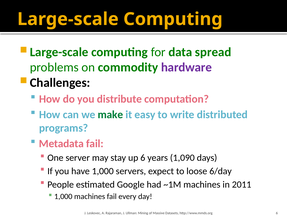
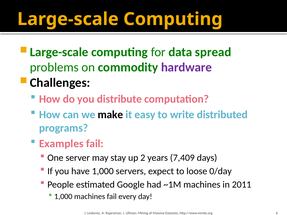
make colour: green -> black (110, 115)
Metadata: Metadata -> Examples (61, 144)
up 6: 6 -> 2 (143, 158)
1,090: 1,090 -> 7,409 (182, 158)
6/day: 6/day -> 0/day (221, 171)
